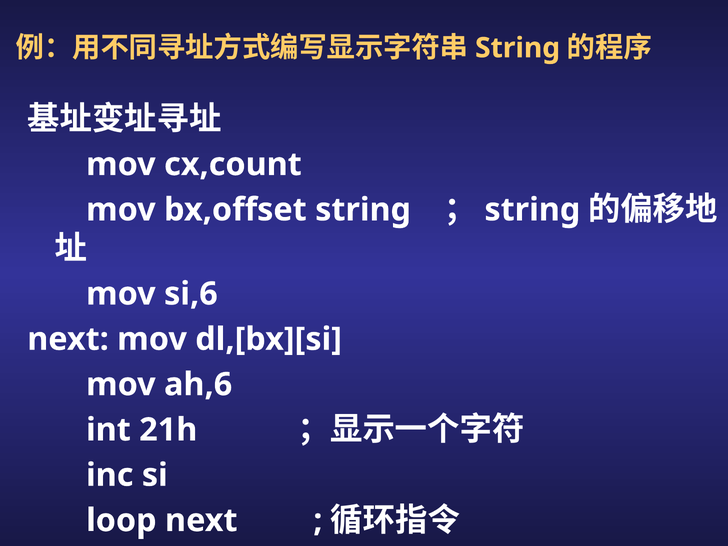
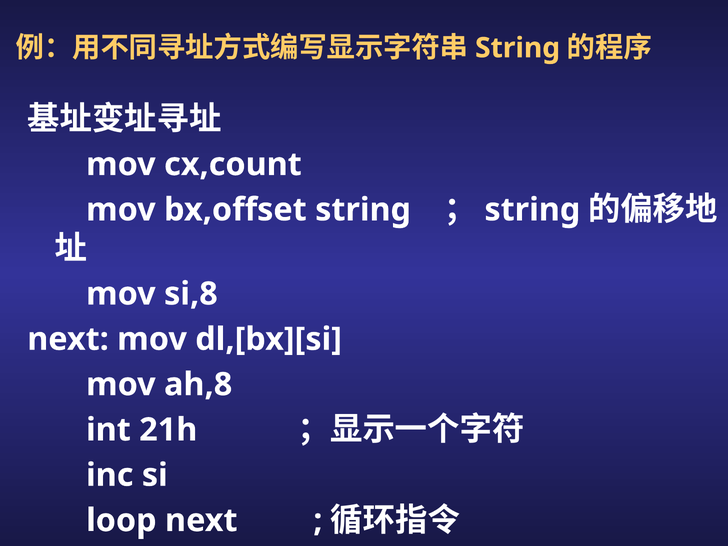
si,6: si,6 -> si,8 (191, 294)
ah,6: ah,6 -> ah,8 (198, 385)
